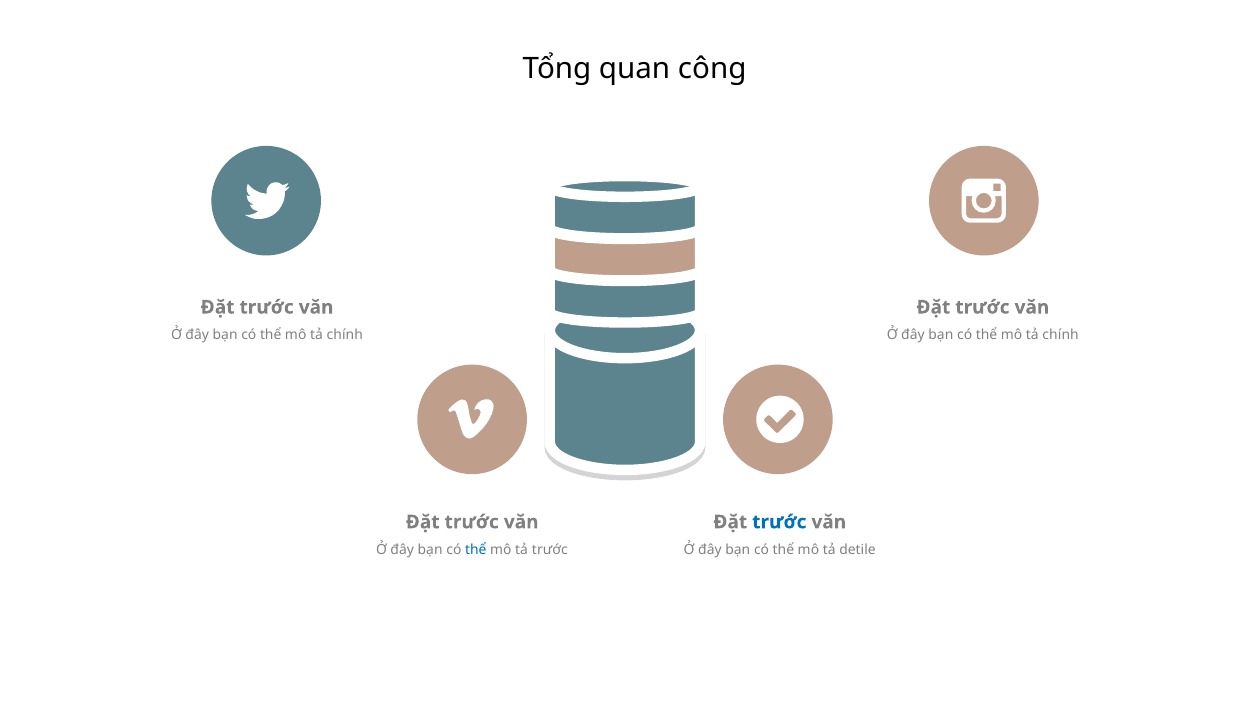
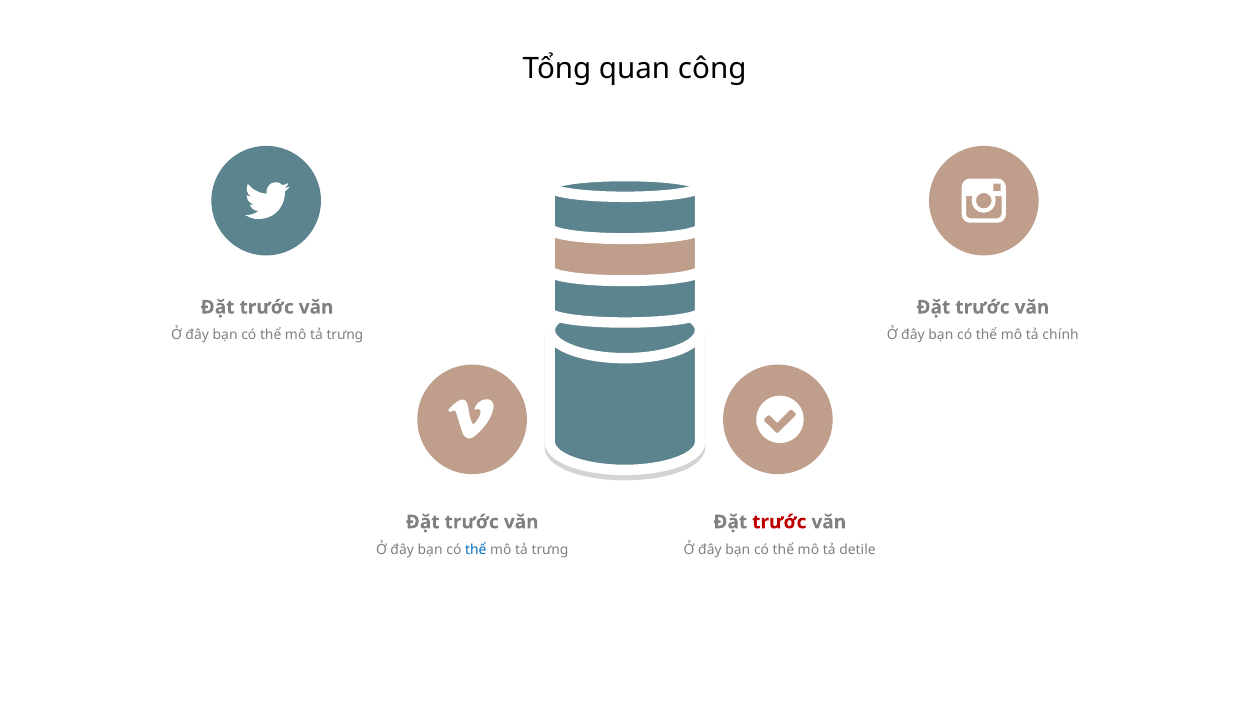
chính: chính -> trưng (345, 335)
trước colour: blue -> red (779, 522)
trước: trước -> trưng (550, 550)
